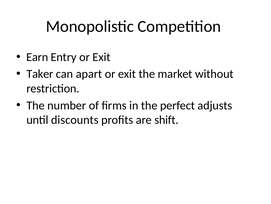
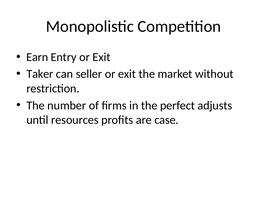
apart: apart -> seller (89, 74)
discounts: discounts -> resources (75, 120)
shift: shift -> case (166, 120)
